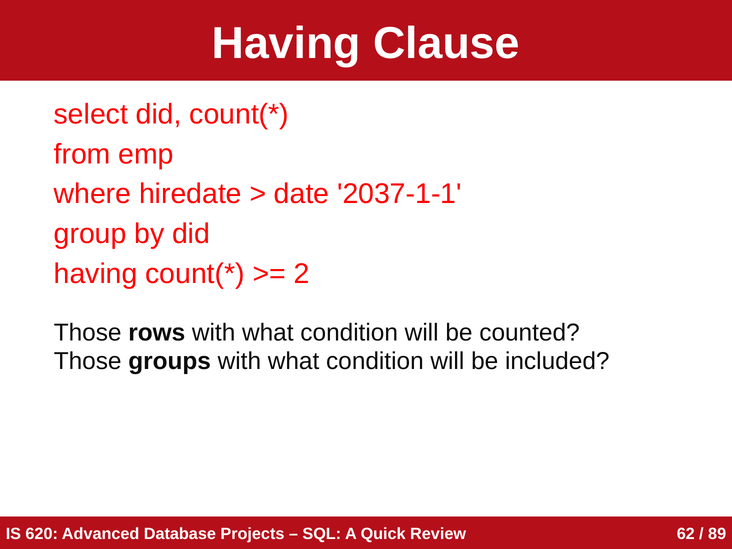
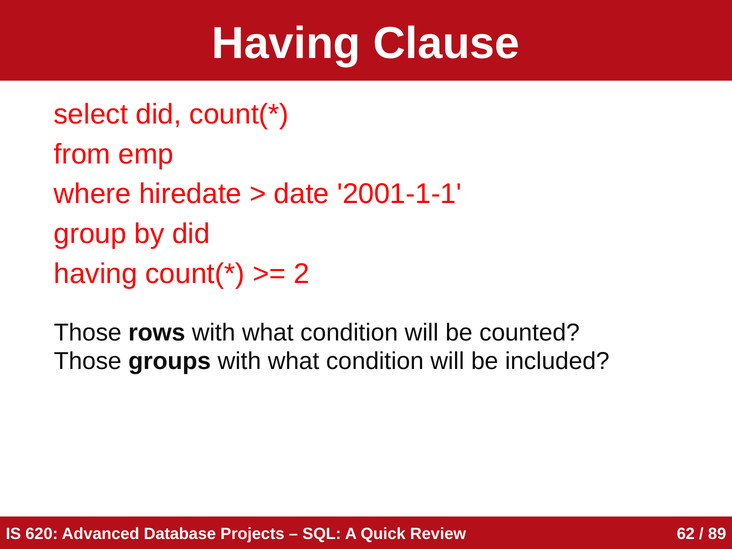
2037-1-1: 2037-1-1 -> 2001-1-1 (399, 194)
